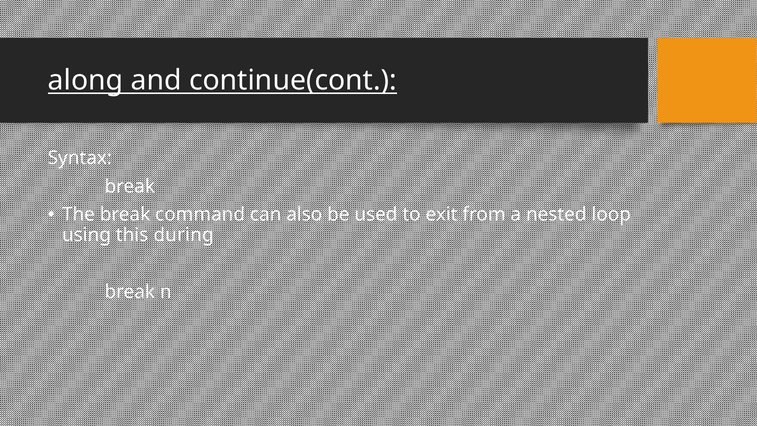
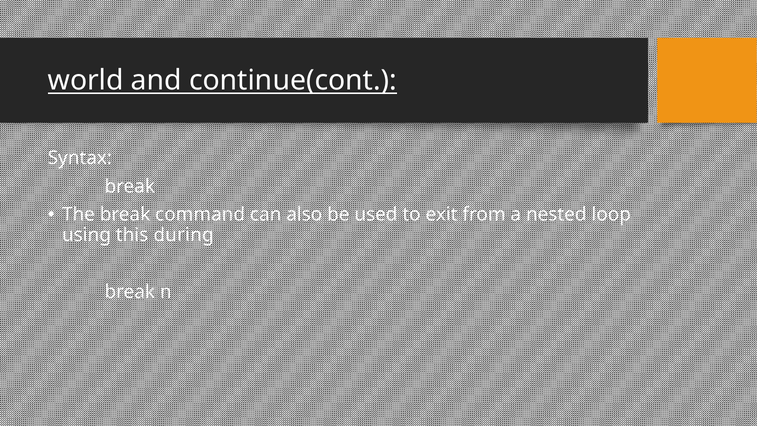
along: along -> world (86, 80)
